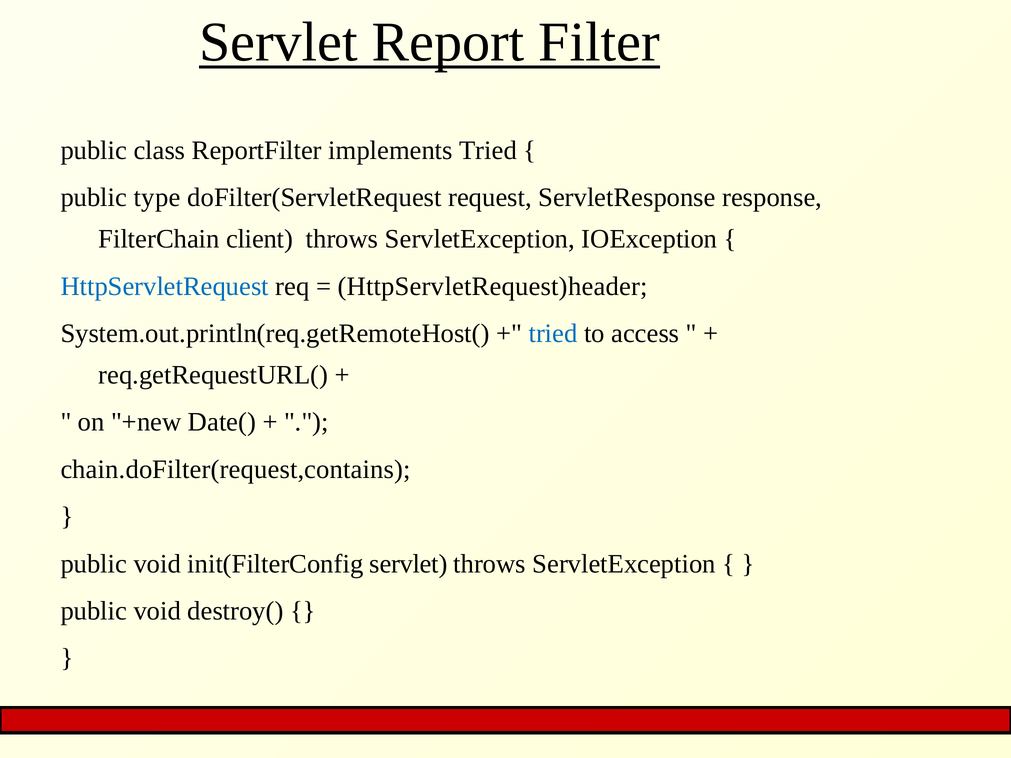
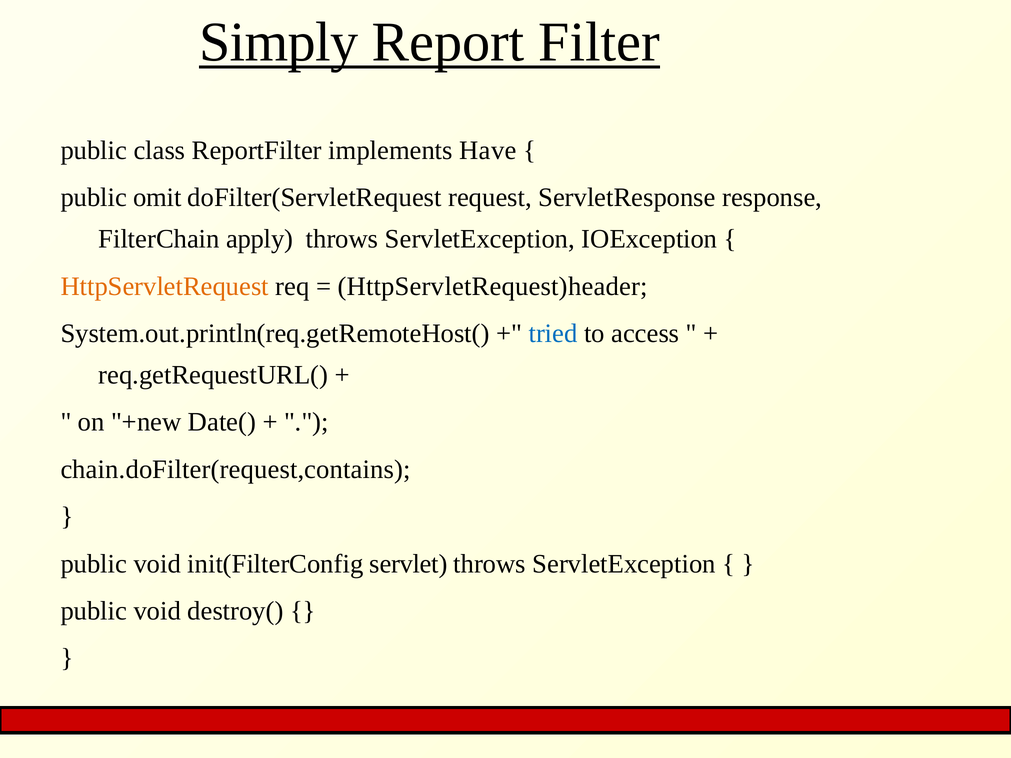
Servlet: Servlet -> Simply (279, 42)
implements Tried: Tried -> Have (488, 150)
type: type -> omit (157, 197)
client: client -> apply (260, 239)
HttpServletRequest colour: blue -> orange (165, 286)
